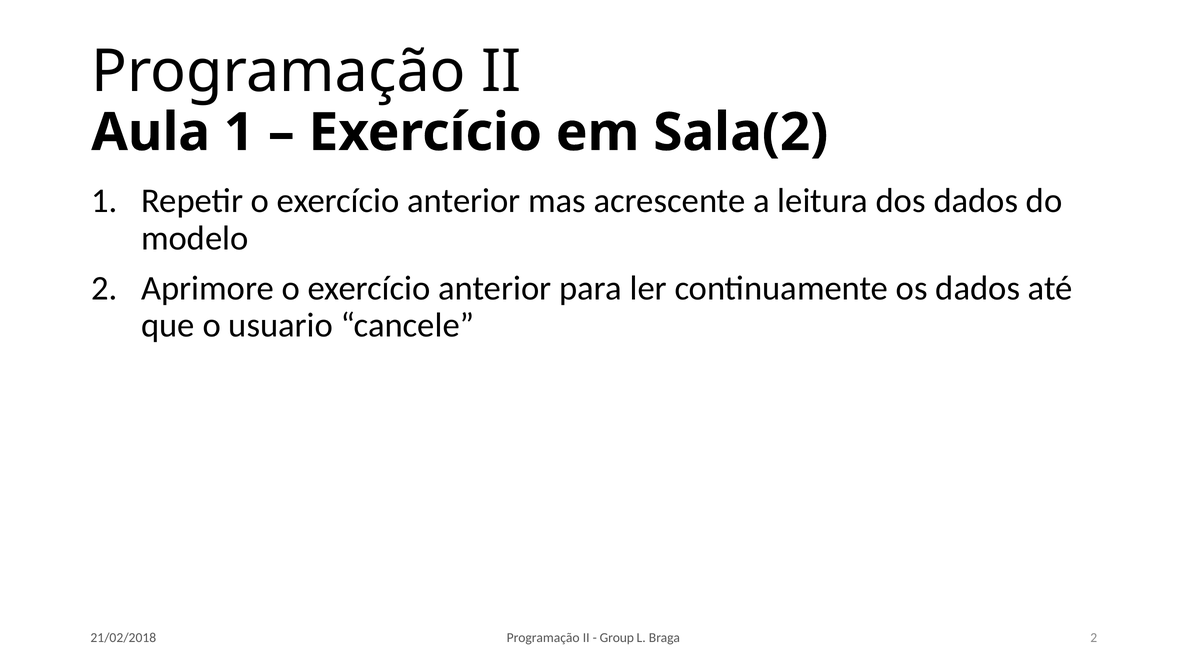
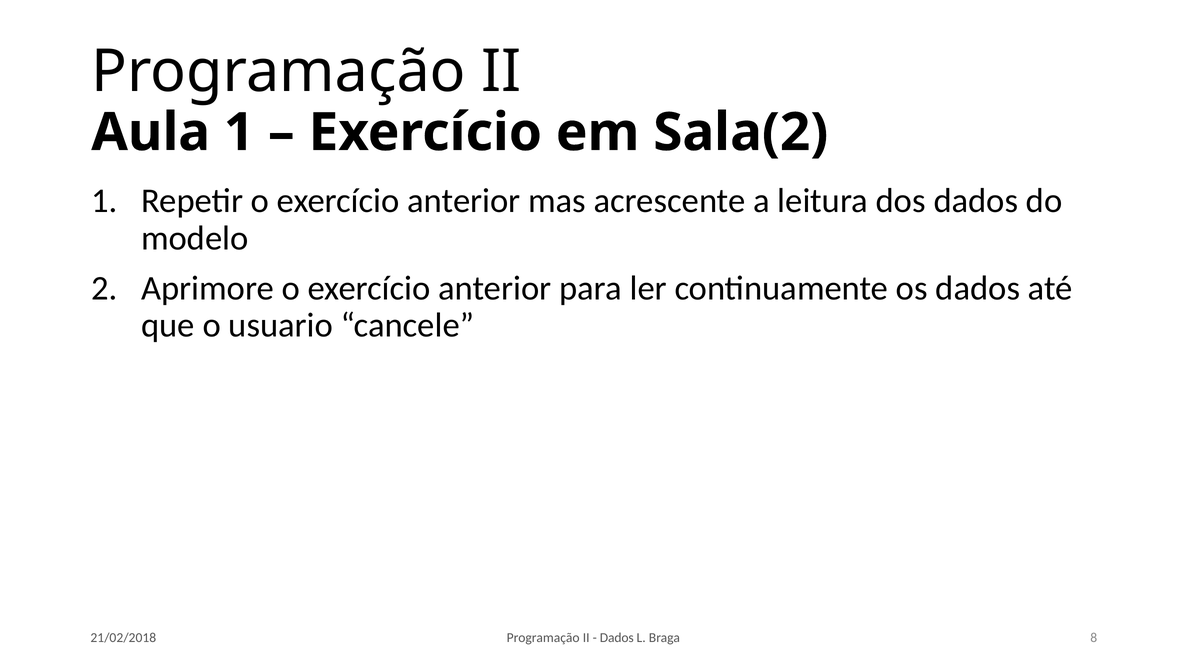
Group: Group -> Dados (617, 637)
Braga 2: 2 -> 8 (1094, 637)
